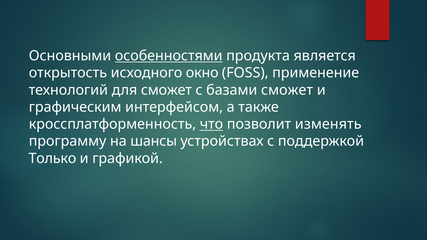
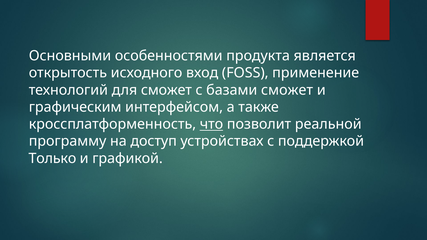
особенностями underline: present -> none (169, 56)
окно: окно -> вход (202, 73)
изменять: изменять -> реальной (328, 124)
шансы: шансы -> доступ (154, 141)
